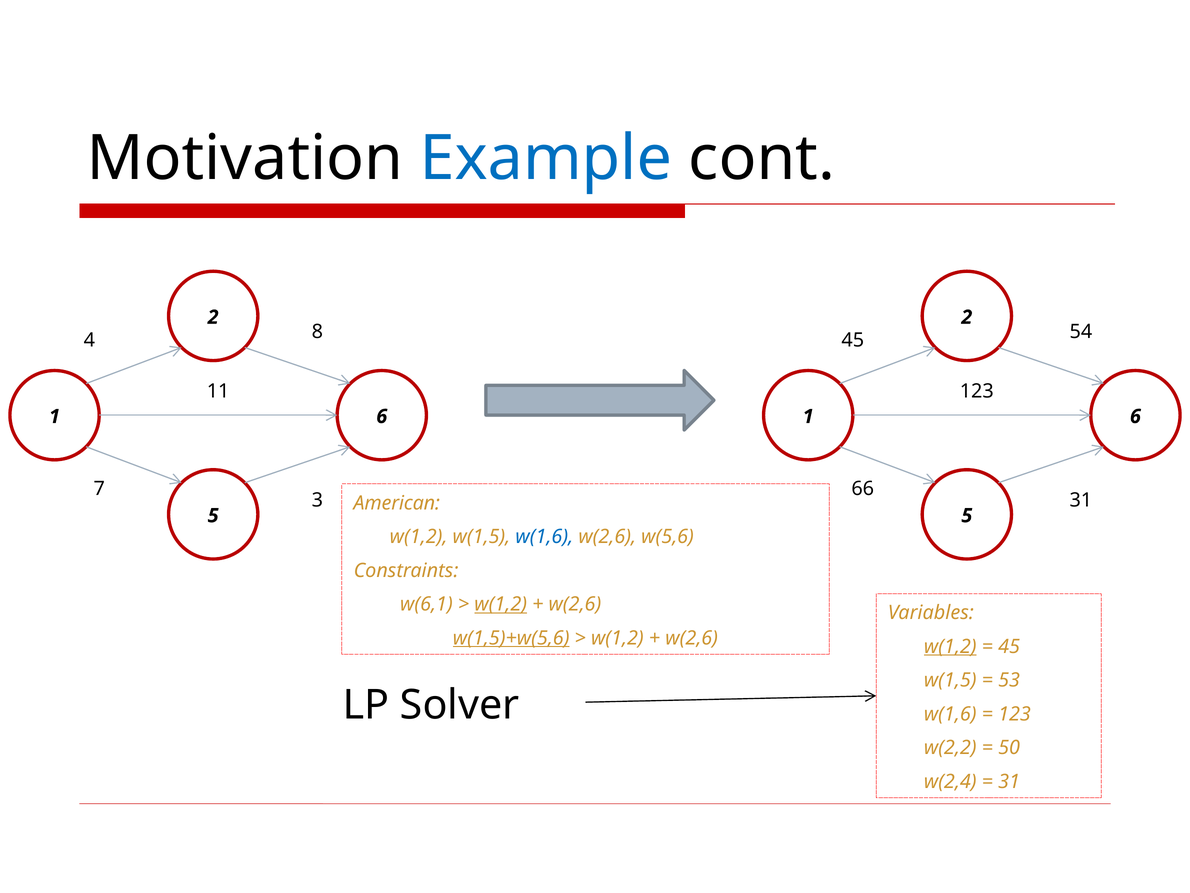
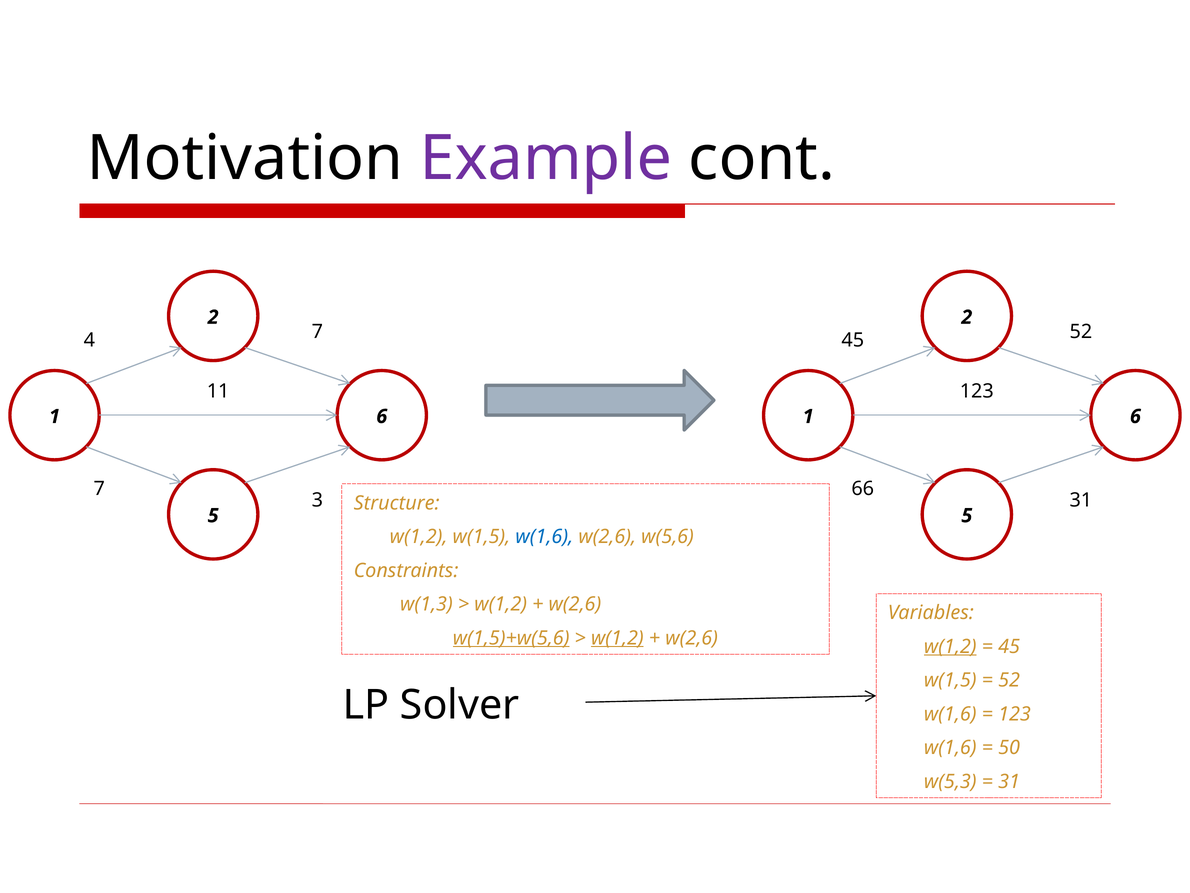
Example colour: blue -> purple (546, 159)
4 8: 8 -> 7 (317, 331)
45 54: 54 -> 52 (1081, 331)
American: American -> Structure (397, 503)
w(6,1: w(6,1 -> w(1,3 (426, 604)
w(1,2 underline: present -> none (501, 604)
w(1,2 underline: none -> present (617, 638)
53: 53 -> 52 (1009, 680)
w(2,2: w(2,2 -> w(1,6 (950, 747)
w(2,4: w(2,4 -> w(5,3 (950, 781)
